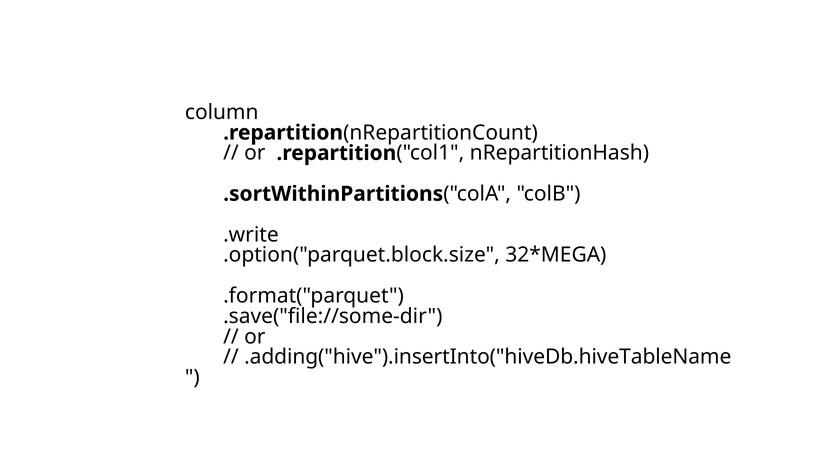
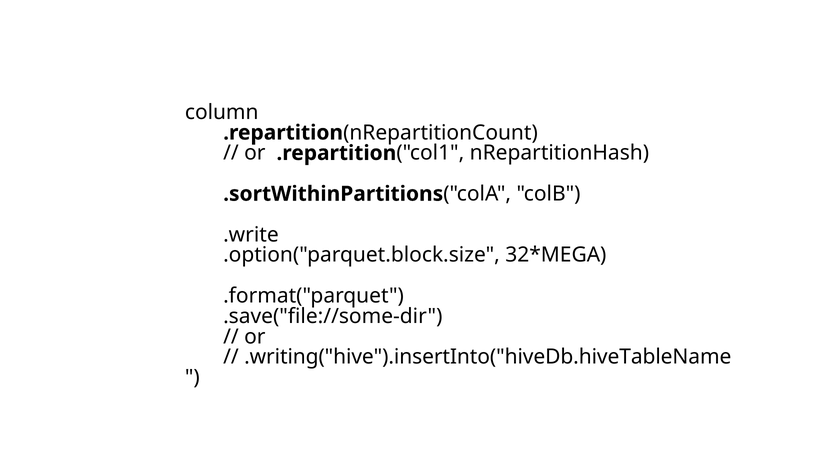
.adding("hive").insertInto("hiveDb.hiveTableName: .adding("hive").insertInto("hiveDb.hiveTableName -> .writing("hive").insertInto("hiveDb.hiveTableName (488, 357)
